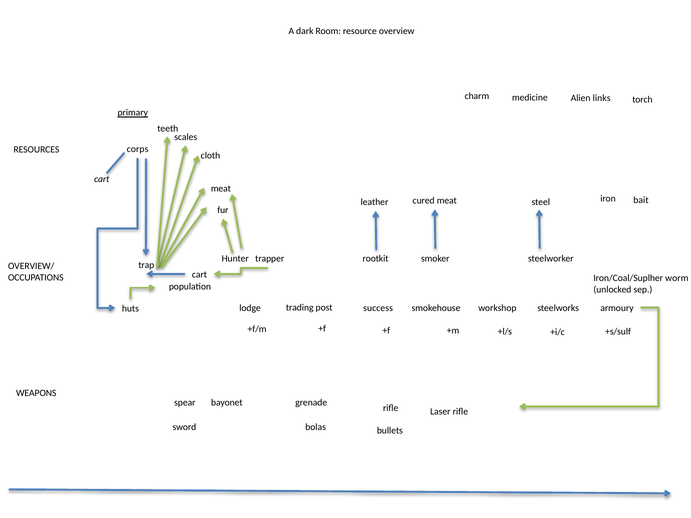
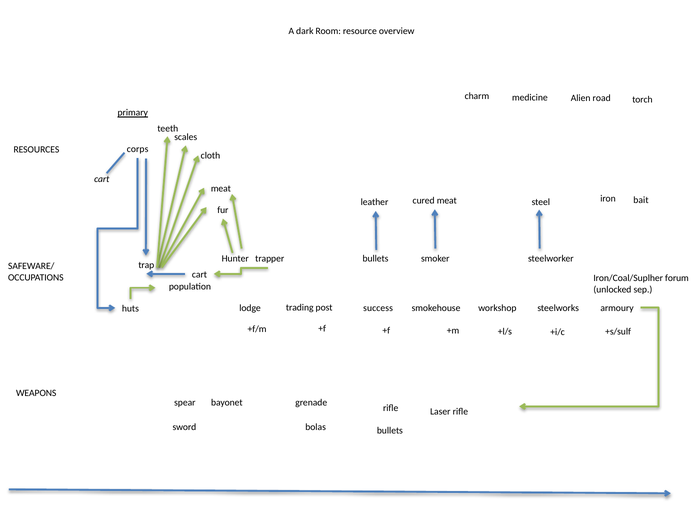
links: links -> road (602, 98)
trapper rootkit: rootkit -> bullets (375, 259)
OVERVIEW/: OVERVIEW/ -> SAFEWARE/ (31, 266)
worm: worm -> forum (677, 278)
